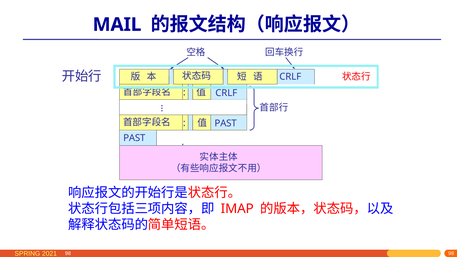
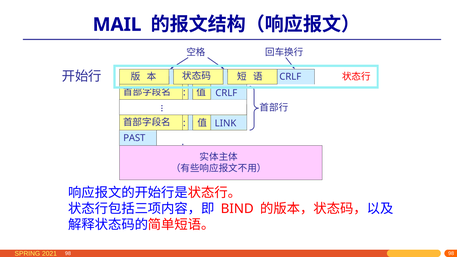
PAST: PAST -> LINK (226, 123)
IMAP: IMAP -> BIND (237, 209)
